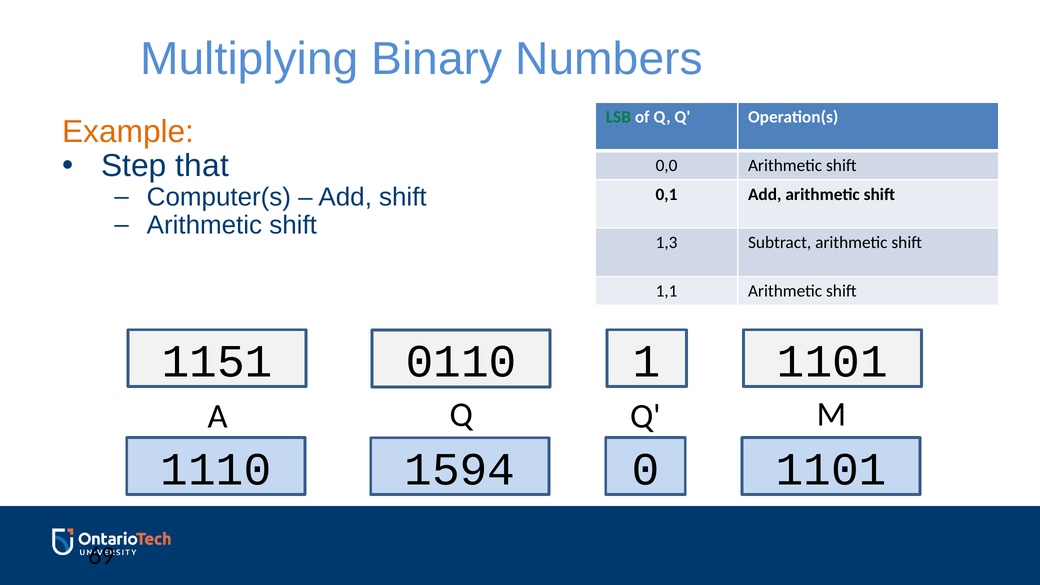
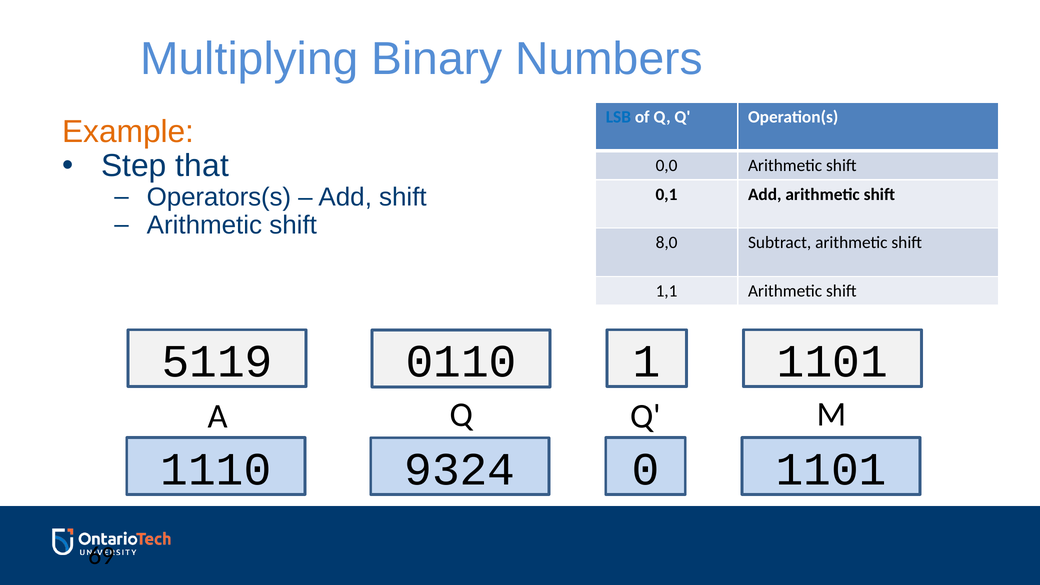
LSB colour: green -> blue (618, 117)
Computer(s: Computer(s -> Operators(s (219, 197)
1,3: 1,3 -> 8,0 (667, 243)
1151: 1151 -> 5119 (217, 361)
1594: 1594 -> 9324 (460, 469)
